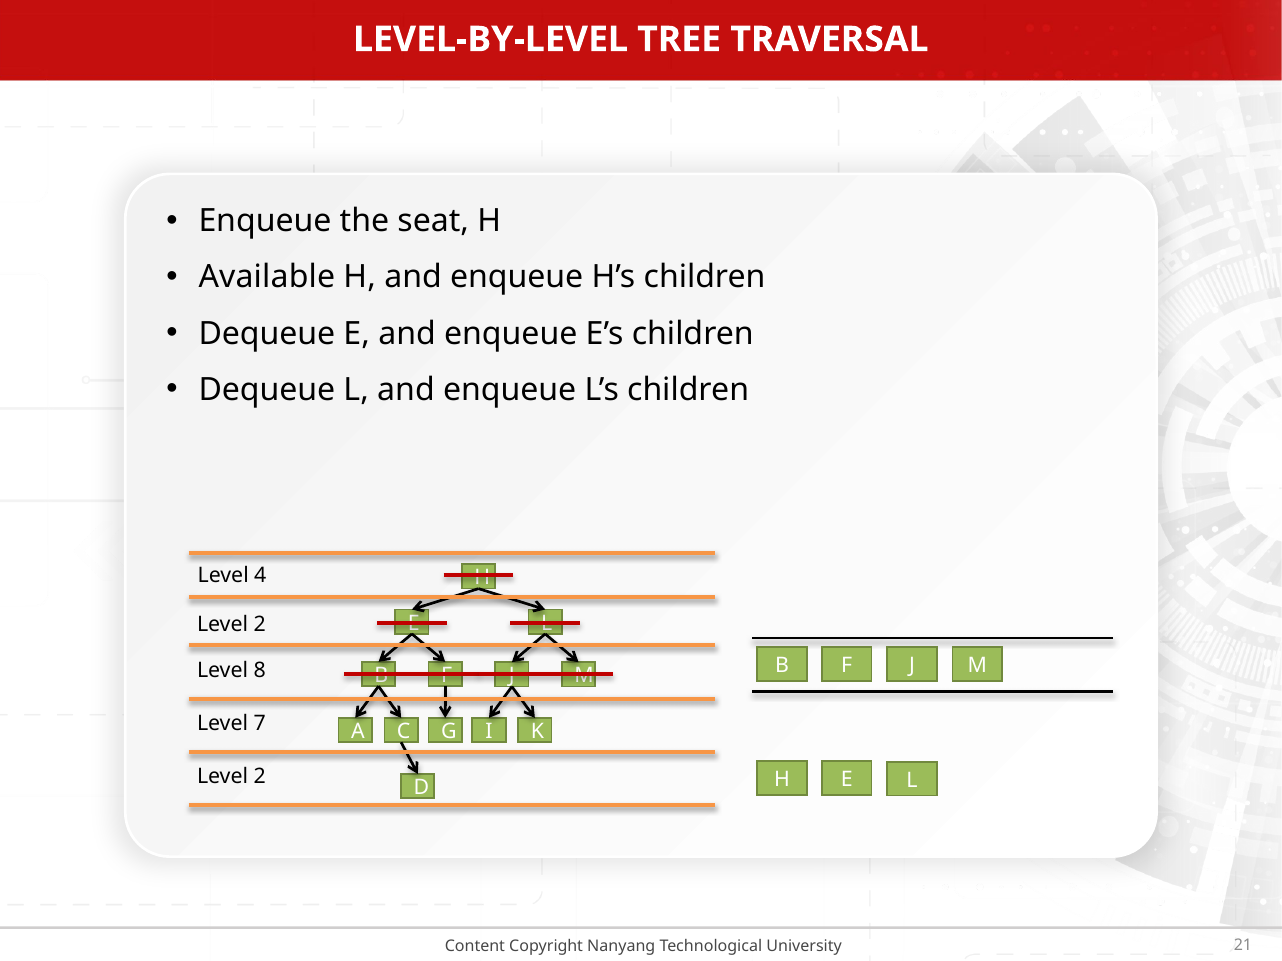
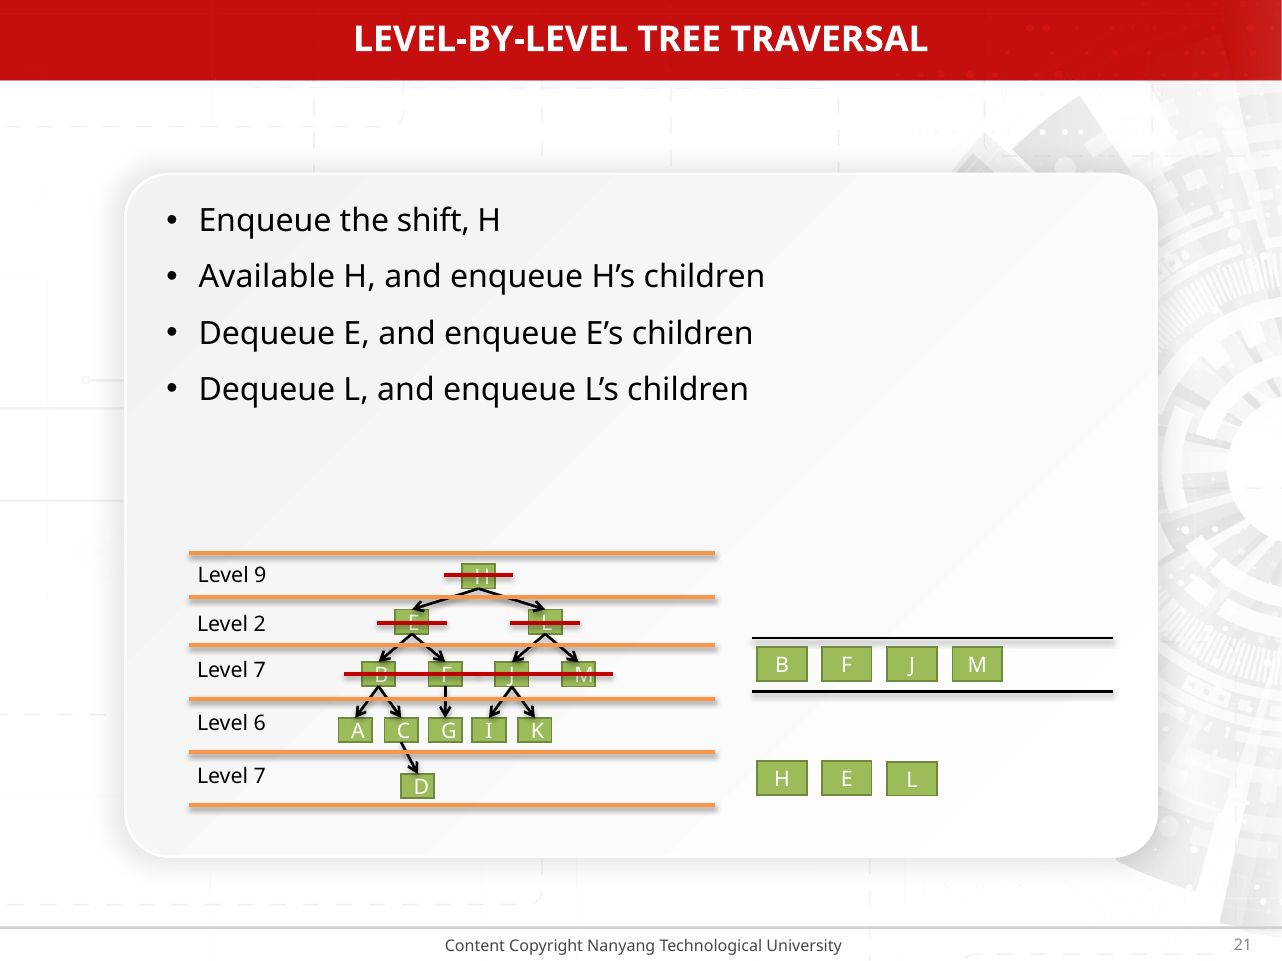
seat: seat -> shift (433, 221)
4: 4 -> 9 (260, 576)
8: 8 -> 7 (260, 671)
7: 7 -> 6 (260, 724)
2: 2 -> 7 (260, 777)
